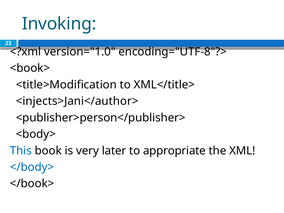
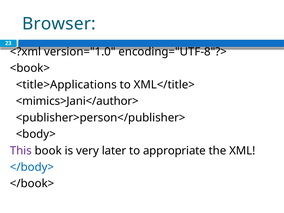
Invoking: Invoking -> Browser (59, 24)
<title>Modification: <title>Modification -> <title>Applications (66, 85)
<injects>Jani</author>: <injects>Jani</author> -> <mimics>Jani</author> (77, 101)
This colour: blue -> purple (21, 151)
